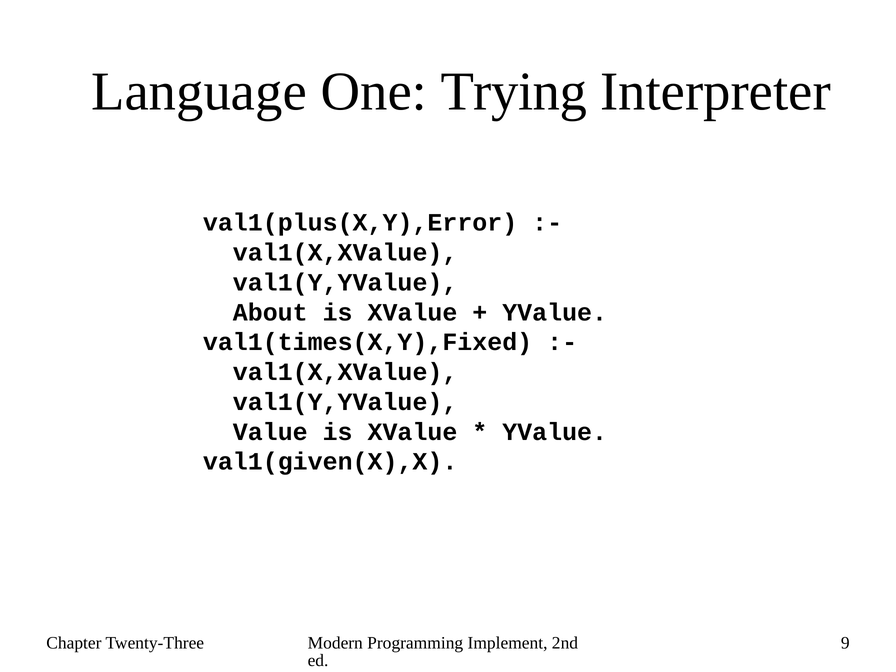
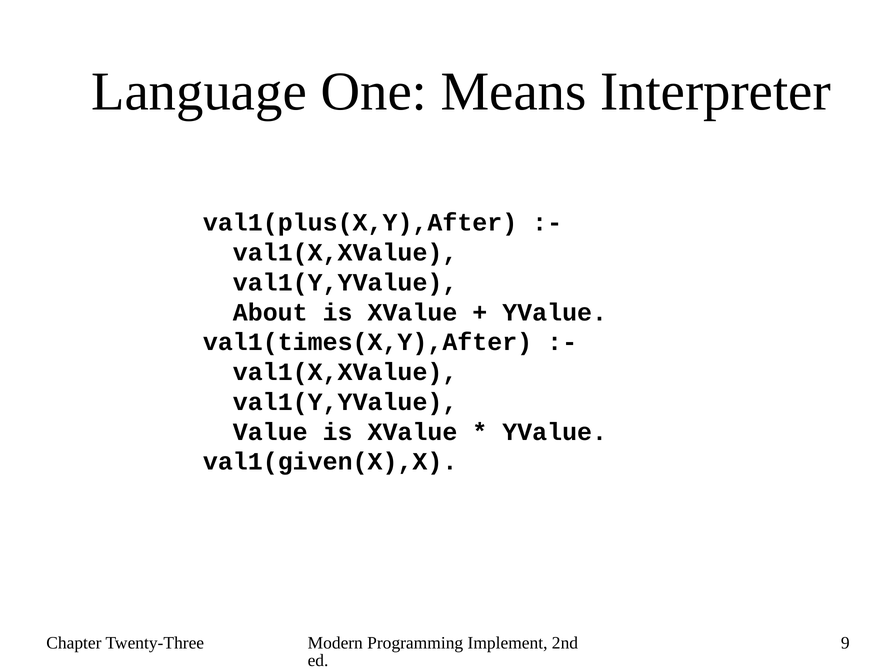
Trying: Trying -> Means (514, 92)
val1(plus(X,Y),Error: val1(plus(X,Y),Error -> val1(plus(X,Y),After (360, 223)
val1(times(X,Y),Fixed: val1(times(X,Y),Fixed -> val1(times(X,Y),After (368, 342)
